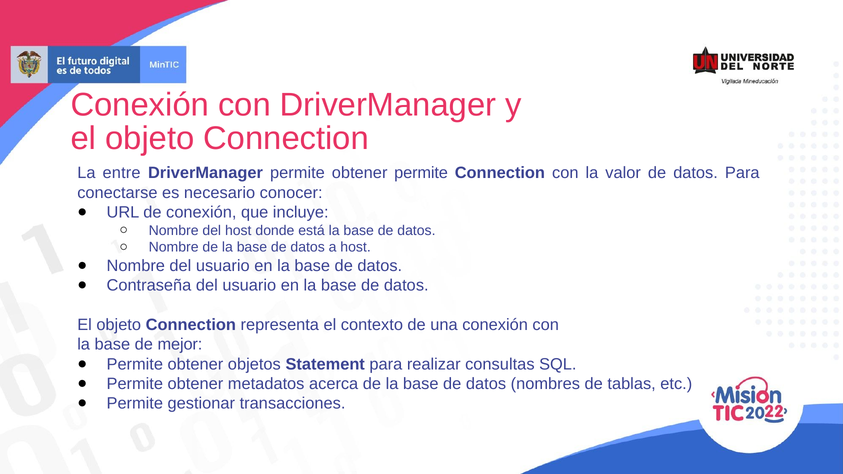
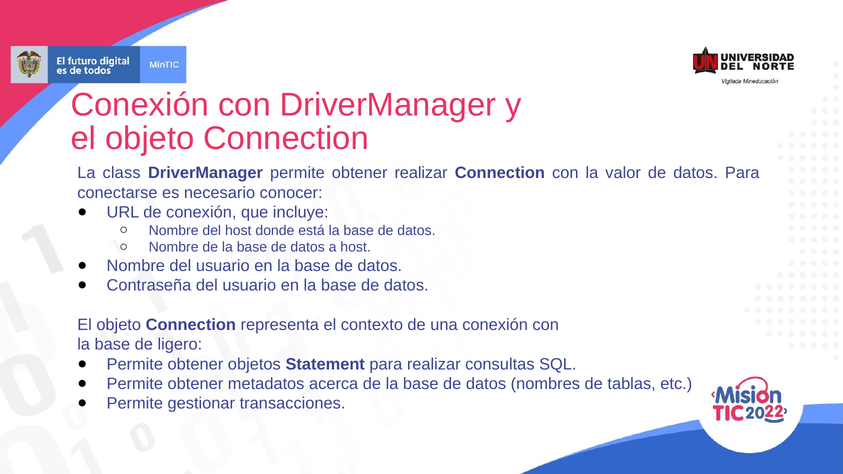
entre: entre -> class (122, 173)
obtener permite: permite -> realizar (421, 173)
mejor: mejor -> ligero (180, 345)
